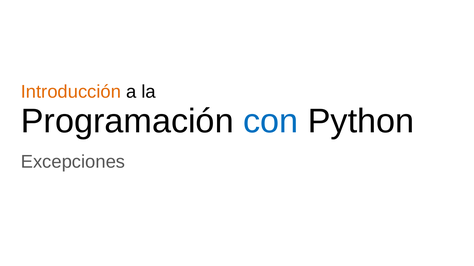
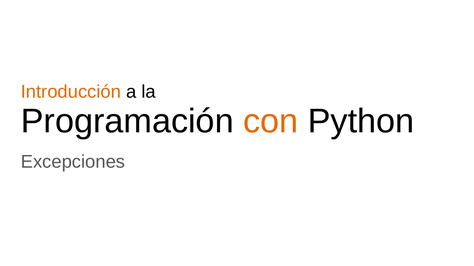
con colour: blue -> orange (271, 122)
